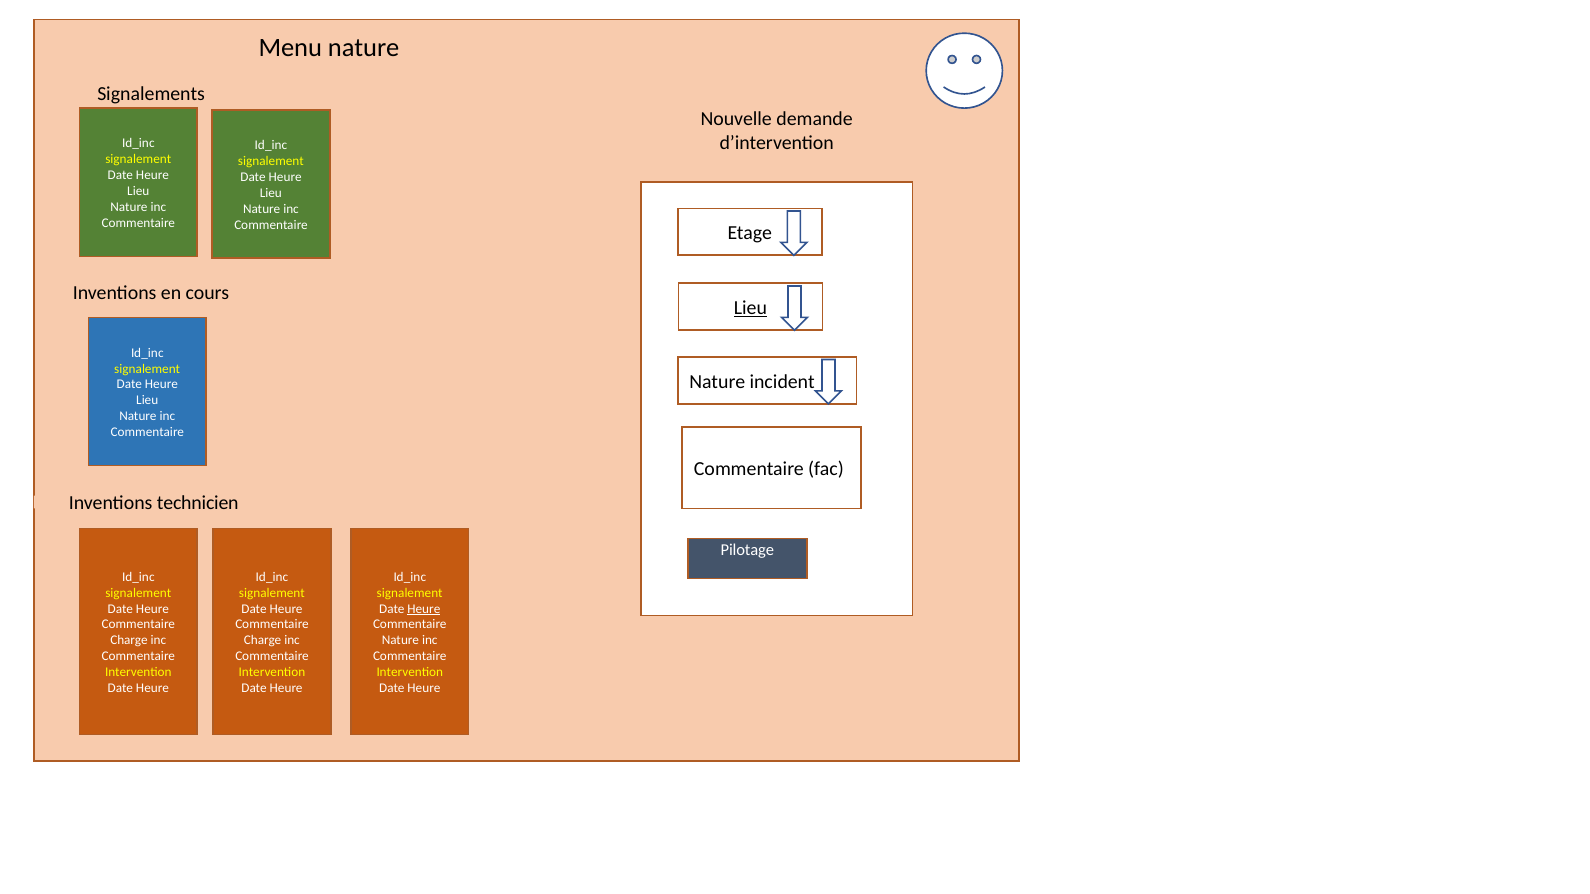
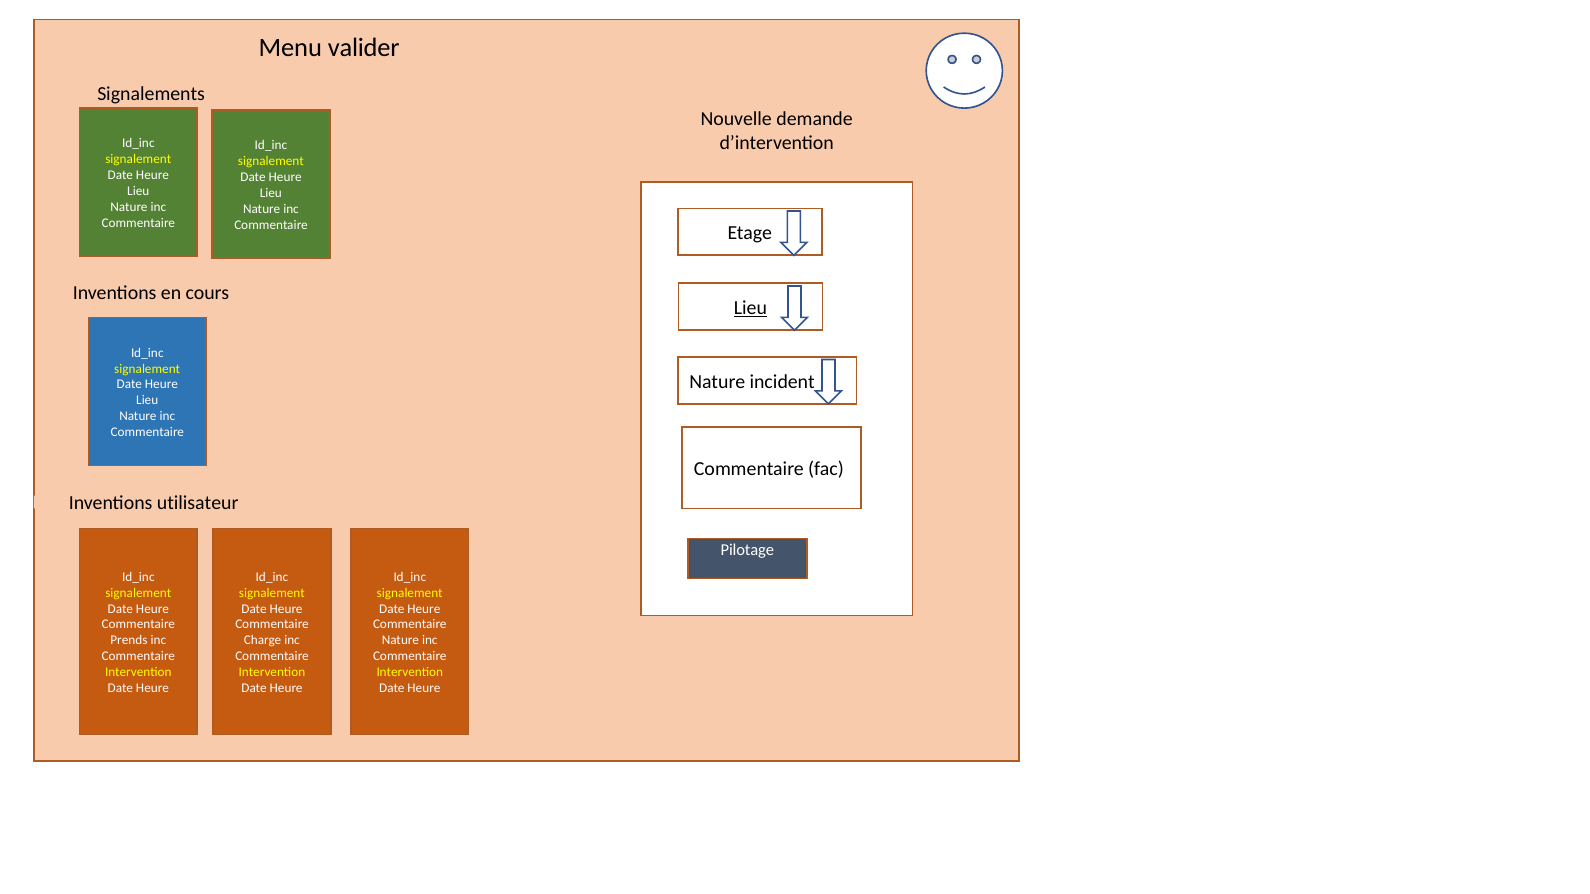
Menu nature: nature -> valider (364, 48)
technicien: technicien -> utilisateur (198, 504)
Heure underline: present -> none (424, 609)
Charge: Charge -> Prends (129, 641)
